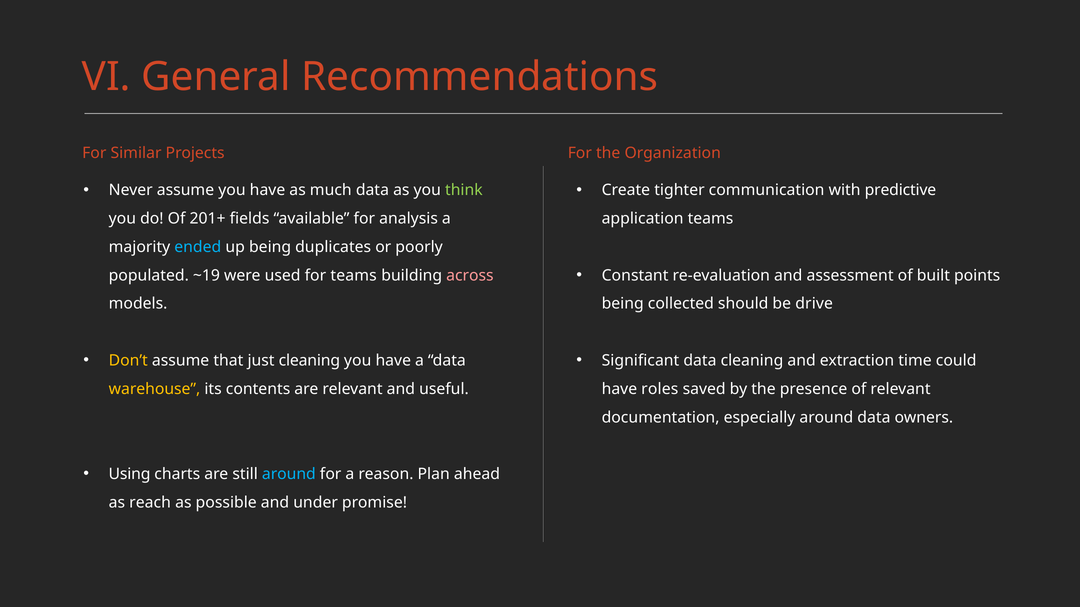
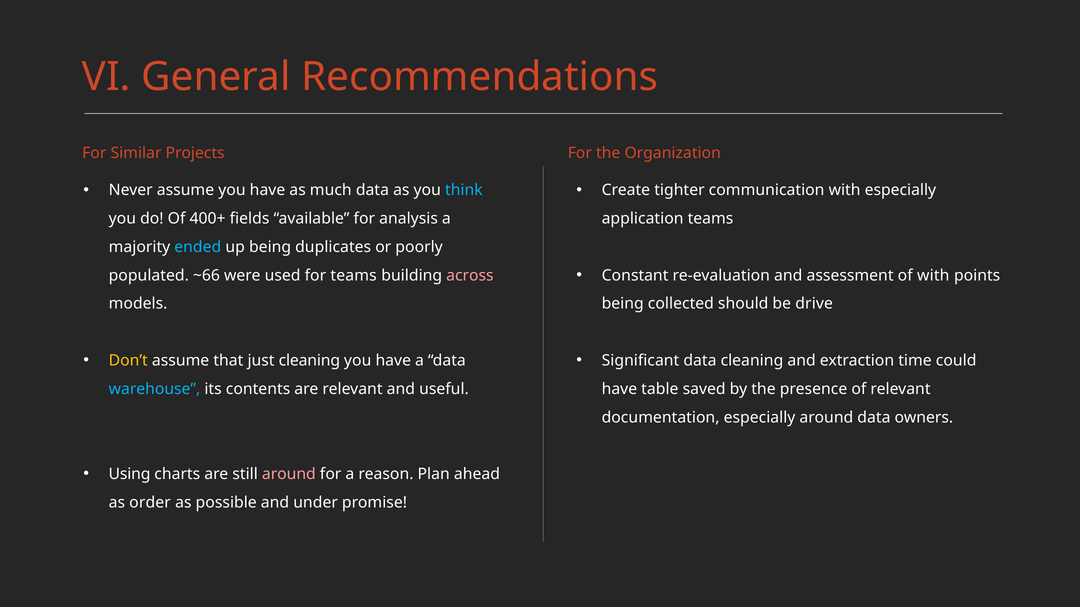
think colour: light green -> light blue (464, 190)
with predictive: predictive -> especially (900, 190)
201+: 201+ -> 400+ (208, 219)
of built: built -> with (933, 276)
~19: ~19 -> ~66 (206, 276)
warehouse colour: yellow -> light blue (155, 389)
roles: roles -> table (660, 389)
around colour: light blue -> pink (289, 474)
reach: reach -> order (150, 503)
